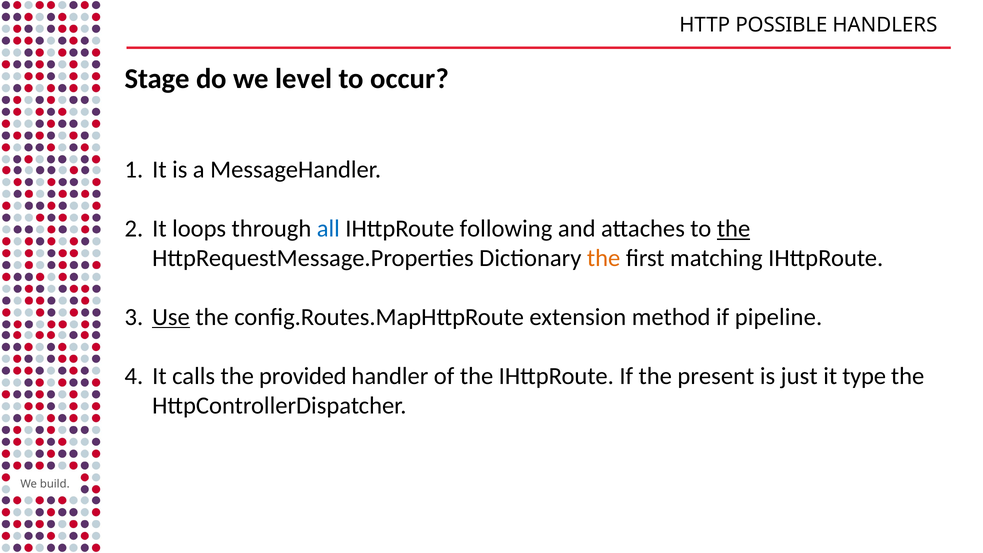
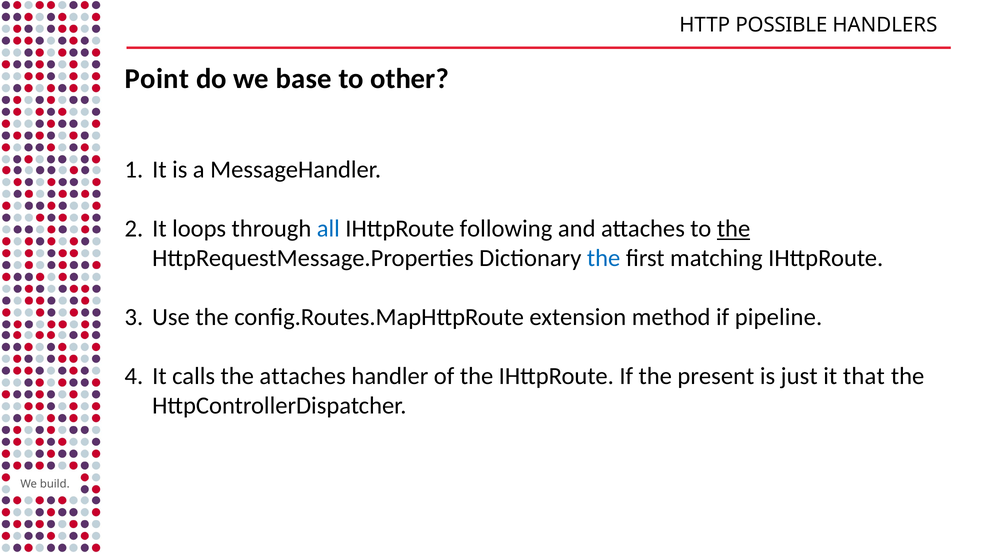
Stage: Stage -> Point (157, 79)
level: level -> base (304, 79)
occur: occur -> other (410, 79)
the colour: orange -> blue (604, 258)
Use underline: present -> none (171, 317)
the provided: provided -> attaches (303, 376)
type: type -> that (864, 376)
